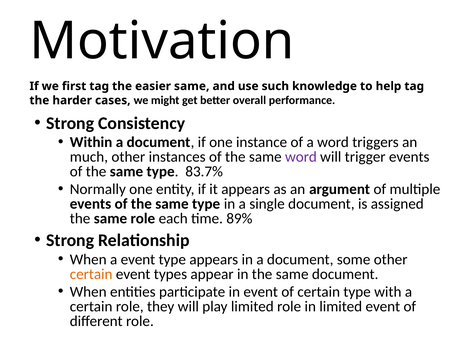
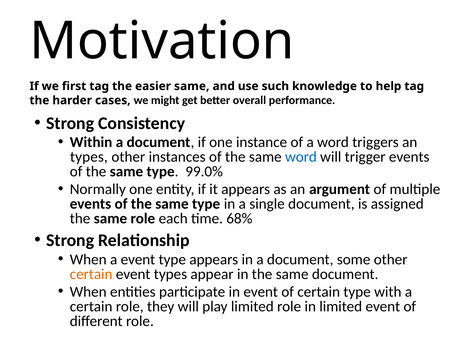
much: much -> types (89, 157)
word colour: purple -> blue (301, 157)
83.7%: 83.7% -> 99.0% (204, 171)
89%: 89% -> 68% (239, 218)
